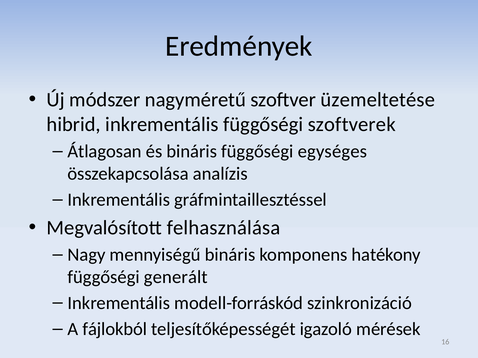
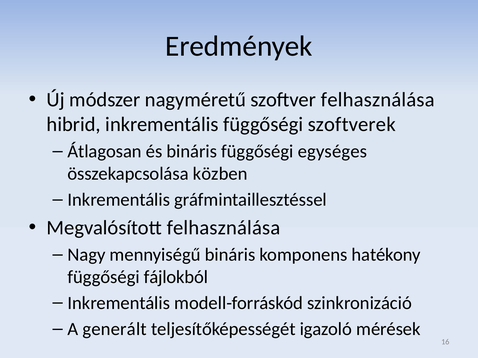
szoftver üzemeltetése: üzemeltetése -> felhasználása (378, 100)
analízis: analízis -> közben (220, 174)
generált: generált -> fájlokból (176, 277)
fájlokból: fájlokból -> generált (115, 329)
